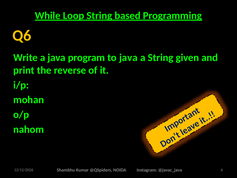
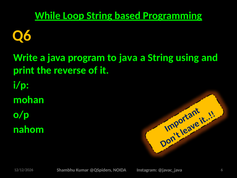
given: given -> using (187, 58)
